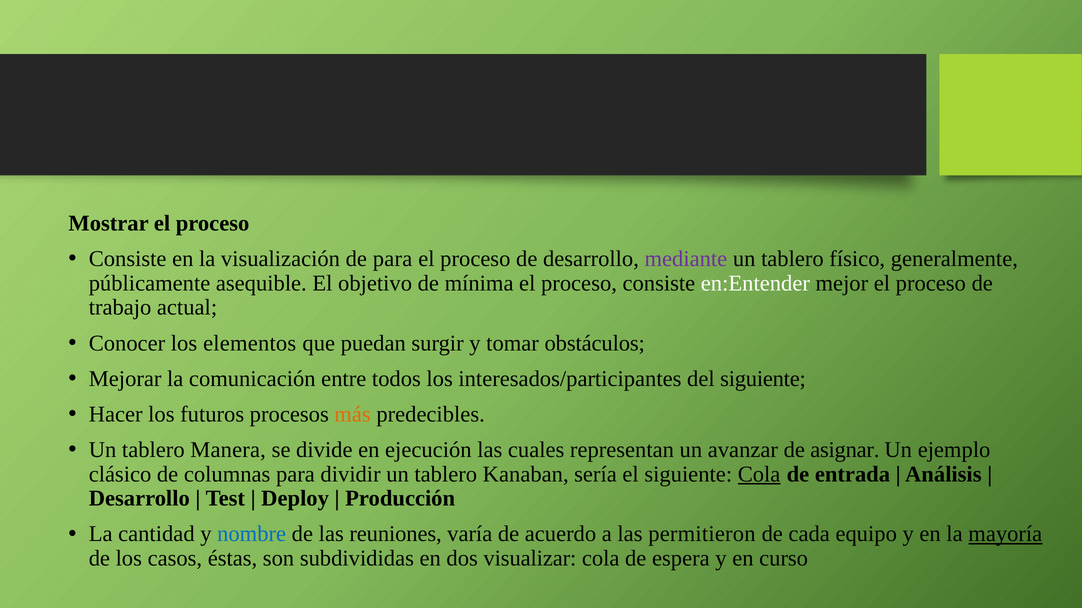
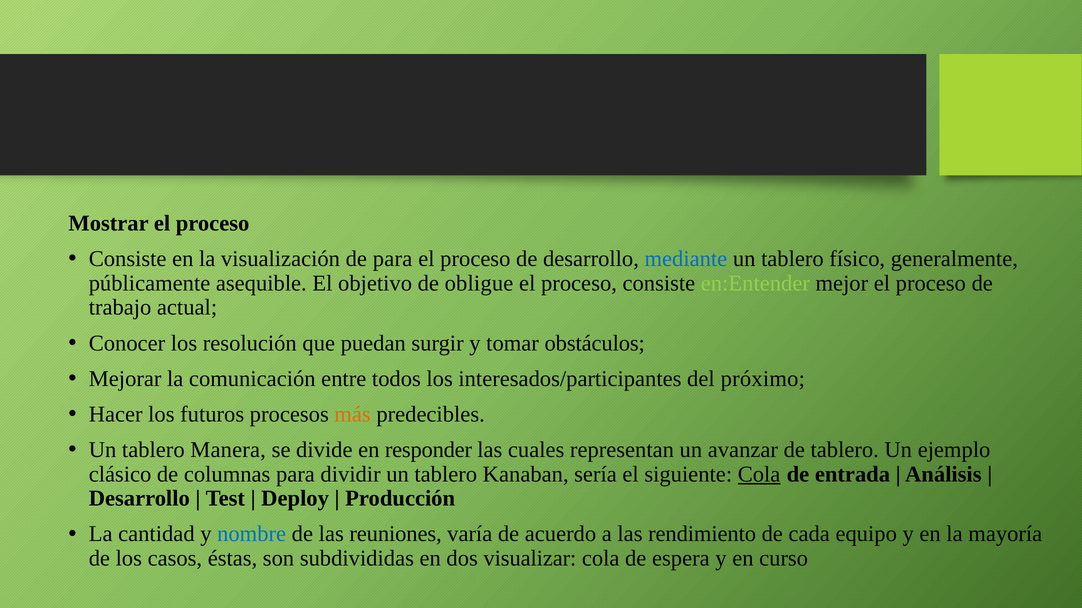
mediante colour: purple -> blue (686, 259)
mínima: mínima -> obligue (479, 283)
en:Entender colour: white -> light green (755, 283)
elementos: elementos -> resolución (250, 343)
del siguiente: siguiente -> próximo (763, 379)
ejecución: ejecución -> responder (428, 450)
de asignar: asignar -> tablero (845, 450)
permitieron: permitieron -> rendimiento (702, 535)
mayoría underline: present -> none (1005, 535)
